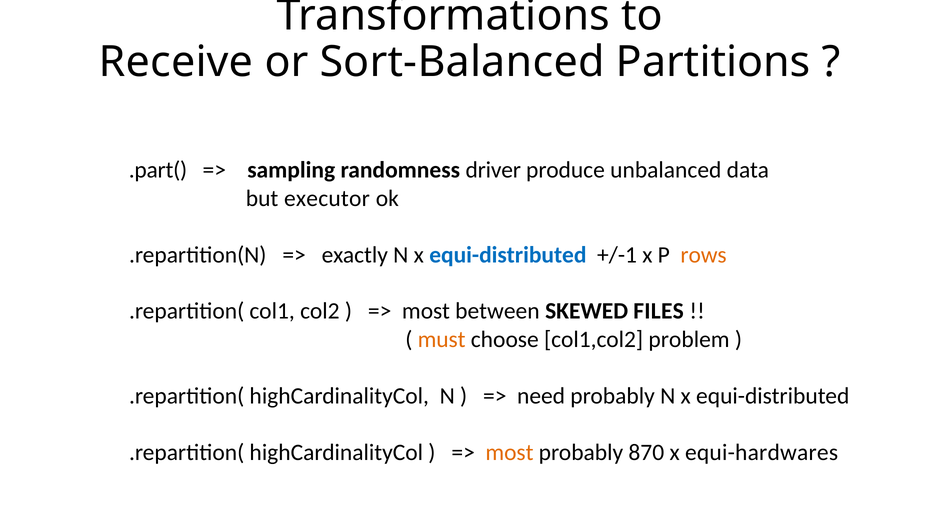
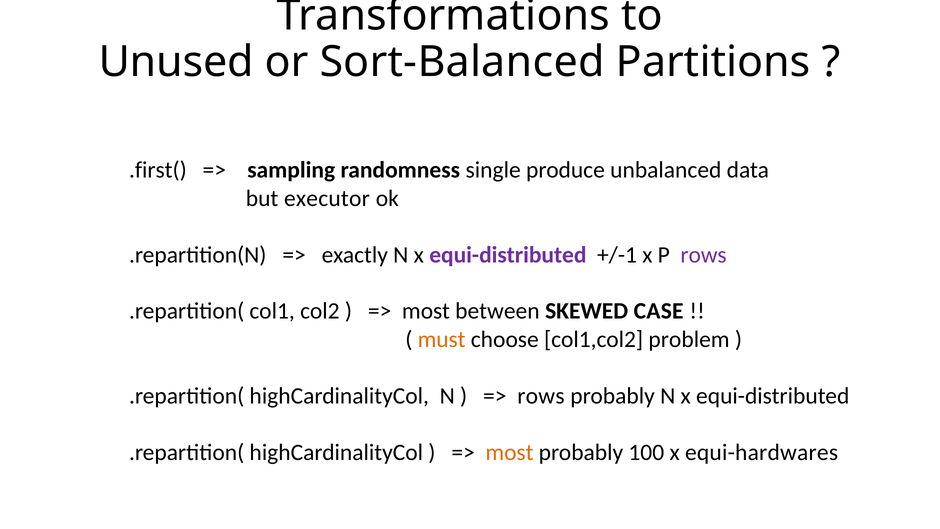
Receive: Receive -> Unused (176, 62)
.part(: .part( -> .first( (158, 170)
driver: driver -> single (493, 170)
equi-distributed colour: blue -> purple (508, 255)
rows colour: orange -> purple (704, 255)
FILES: FILES -> CASE (659, 311)
need: need -> rows (541, 396)
870: 870 -> 100 (646, 452)
